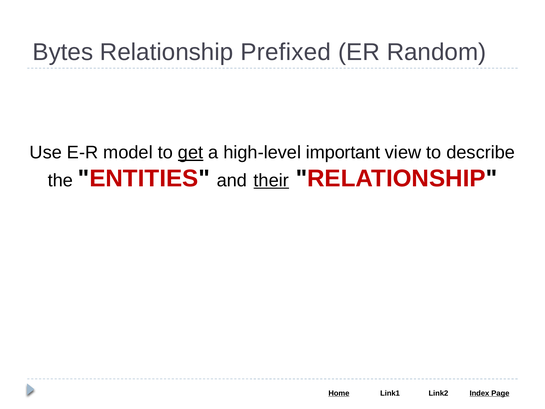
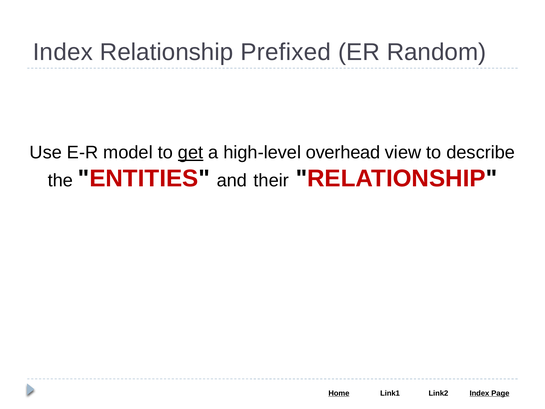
Bytes: Bytes -> Index (63, 52)
important: important -> overhead (343, 152)
their underline: present -> none (271, 180)
